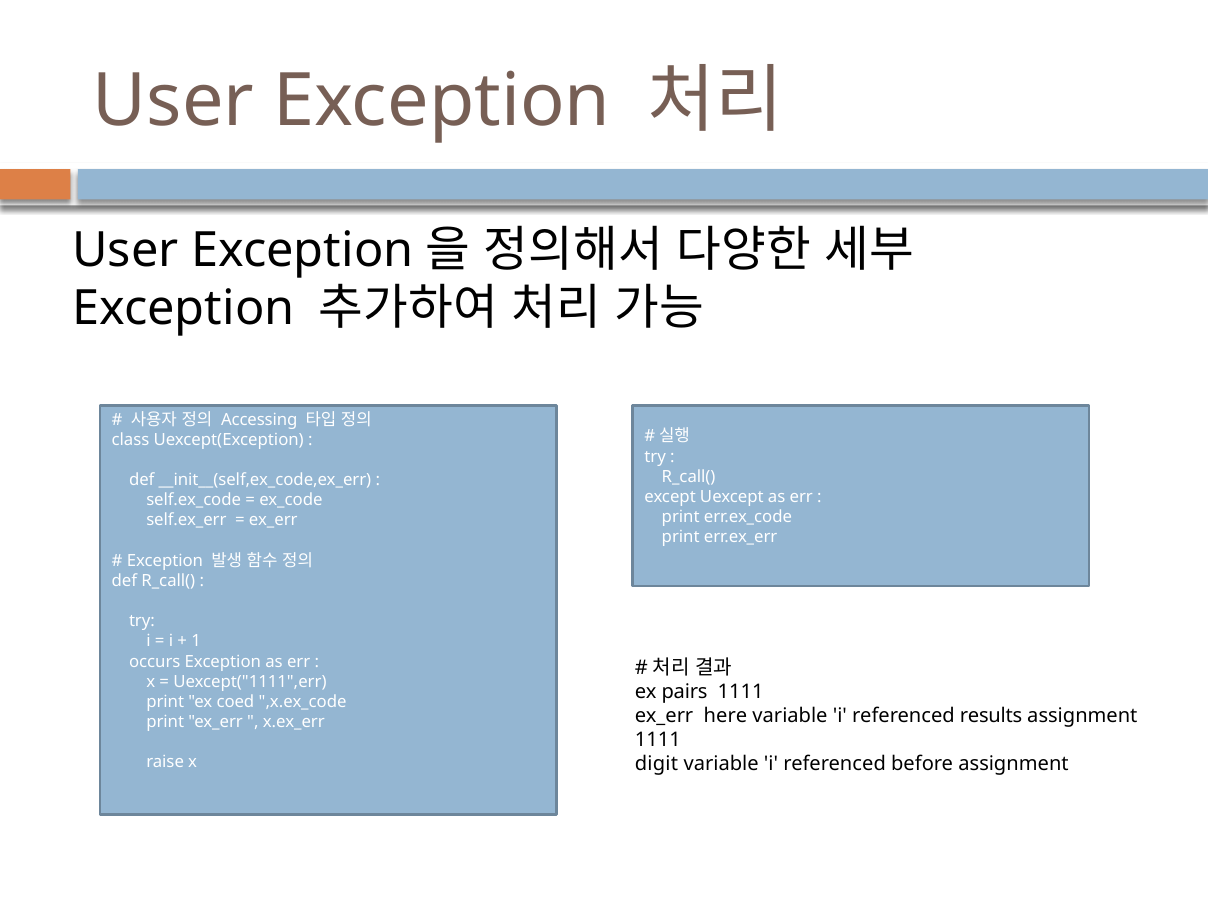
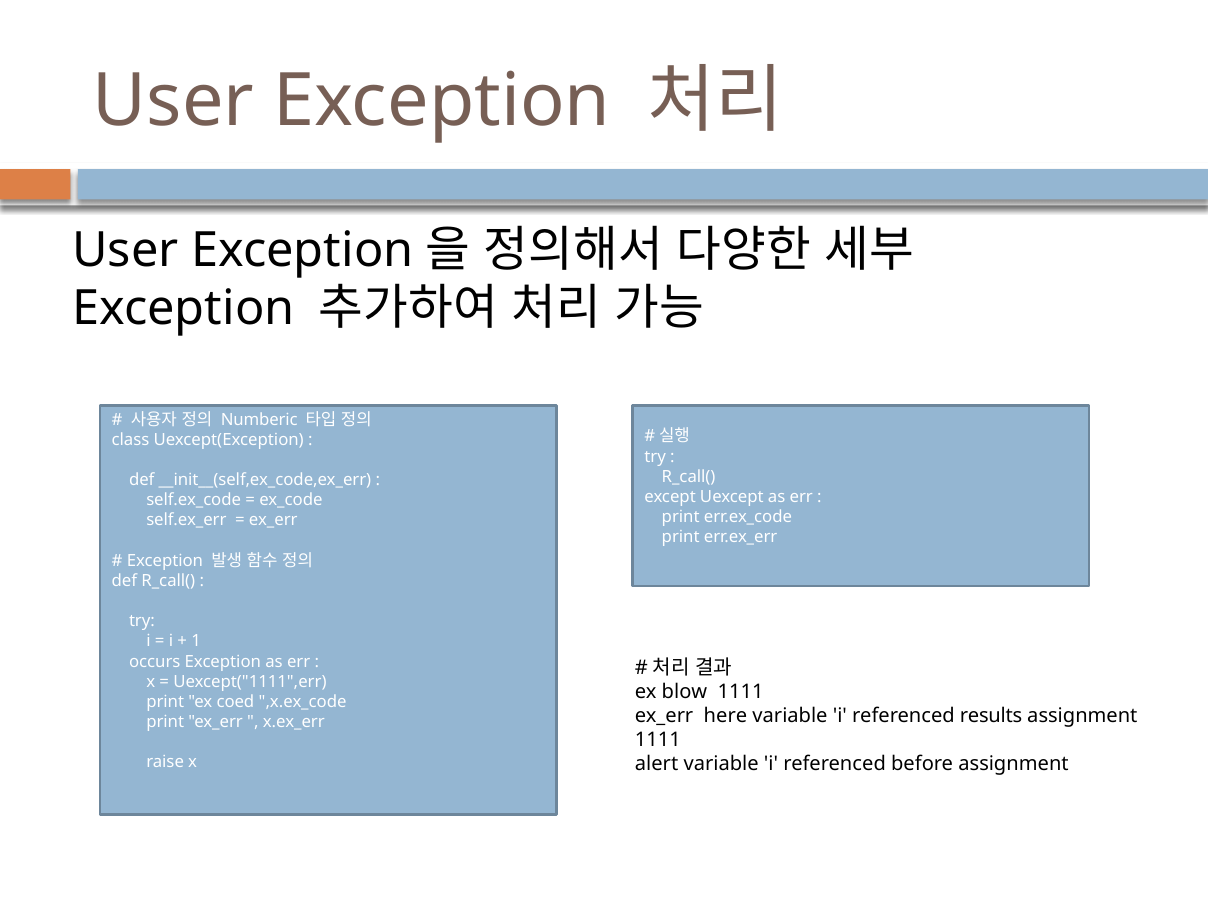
Accessing: Accessing -> Numberic (259, 420)
pairs: pairs -> blow (684, 692)
digit: digit -> alert (657, 764)
